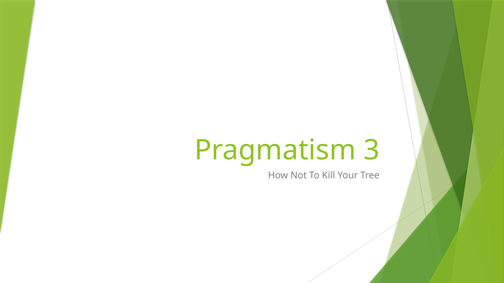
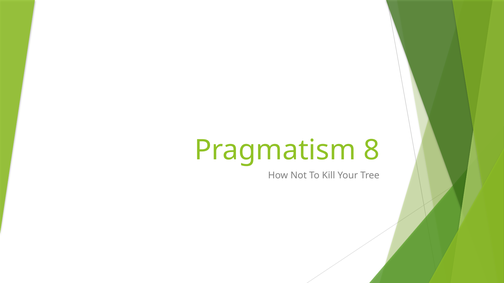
3: 3 -> 8 (371, 151)
